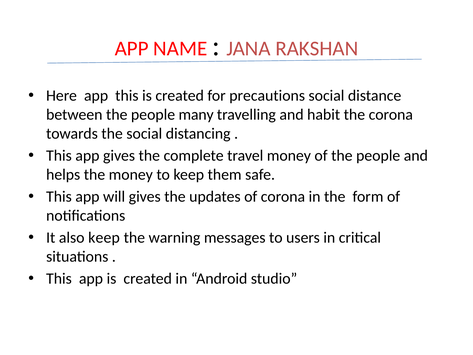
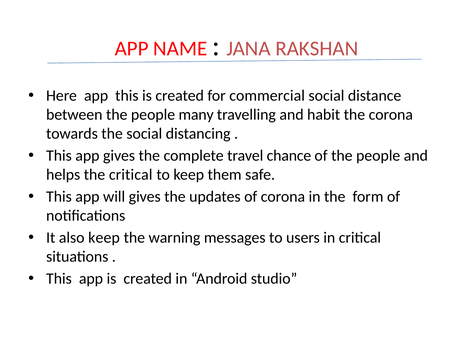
precautions: precautions -> commercial (267, 96)
travel money: money -> chance (289, 156)
the money: money -> critical (131, 175)
